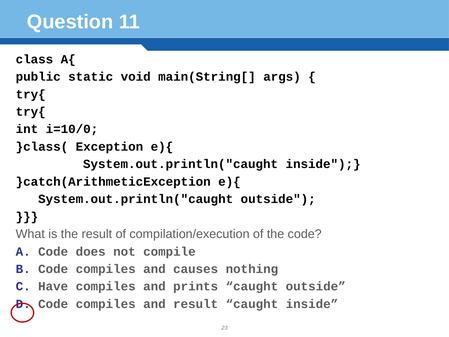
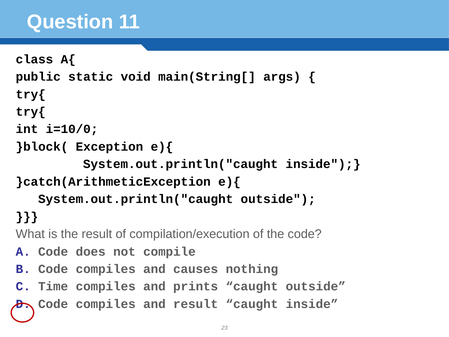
}class(: }class( -> }block( (42, 147)
Have: Have -> Time (53, 286)
